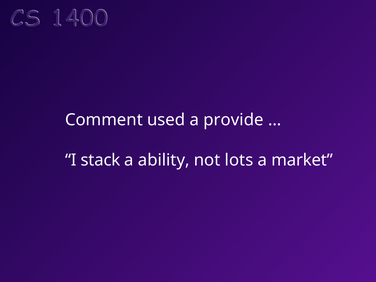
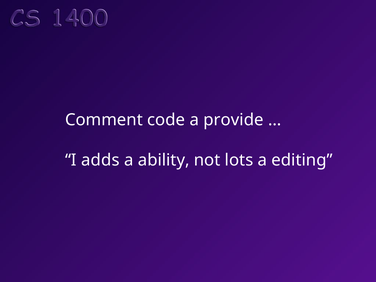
used: used -> code (166, 120)
stack: stack -> adds (100, 160)
market: market -> editing (302, 160)
